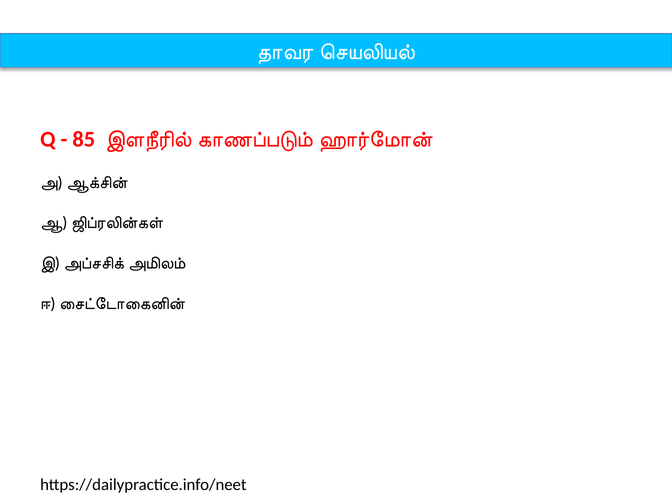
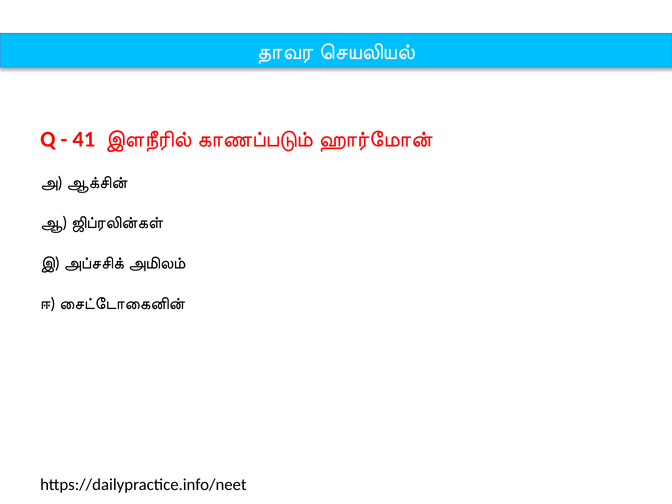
85: 85 -> 41 (84, 139)
